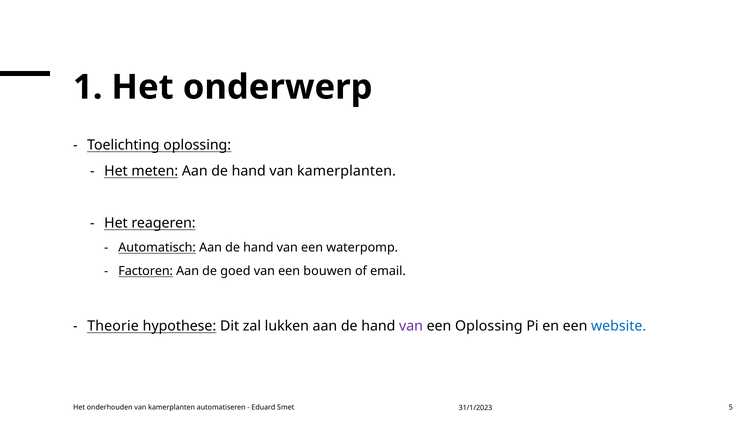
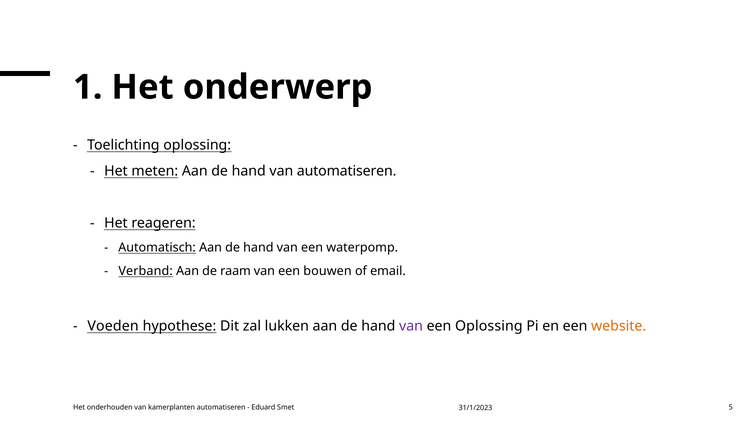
hand van kamerplanten: kamerplanten -> automatiseren (347, 171)
Factoren: Factoren -> Verband (146, 271)
goed: goed -> raam (236, 271)
Theorie: Theorie -> Voeden (113, 326)
website colour: blue -> orange (619, 326)
